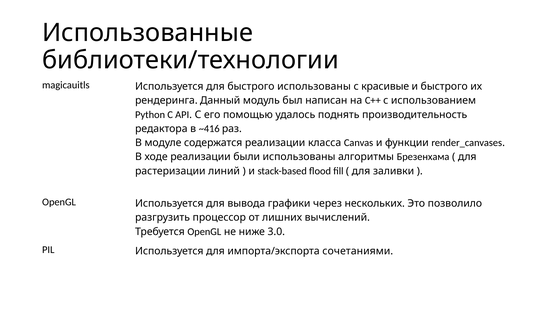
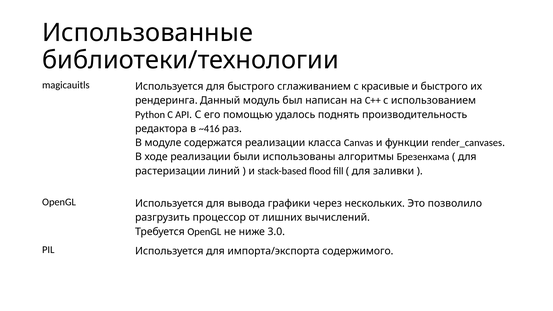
быстрого использованы: использованы -> сглаживанием (314, 86)
сочетаниями: сочетаниями -> содержимого (358, 251)
